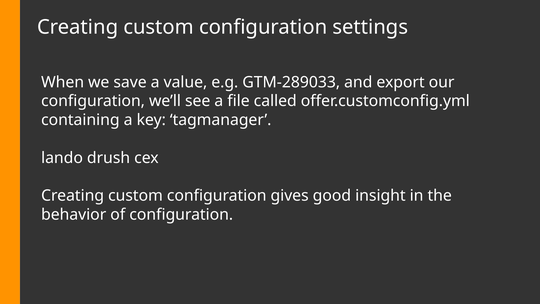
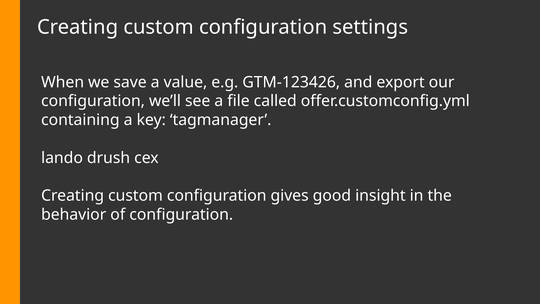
GTM-289033: GTM-289033 -> GTM-123426 (291, 82)
